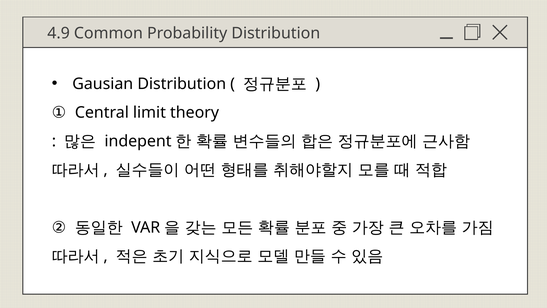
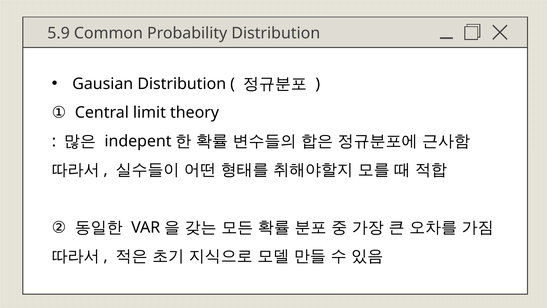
4.9: 4.9 -> 5.9 (59, 33)
